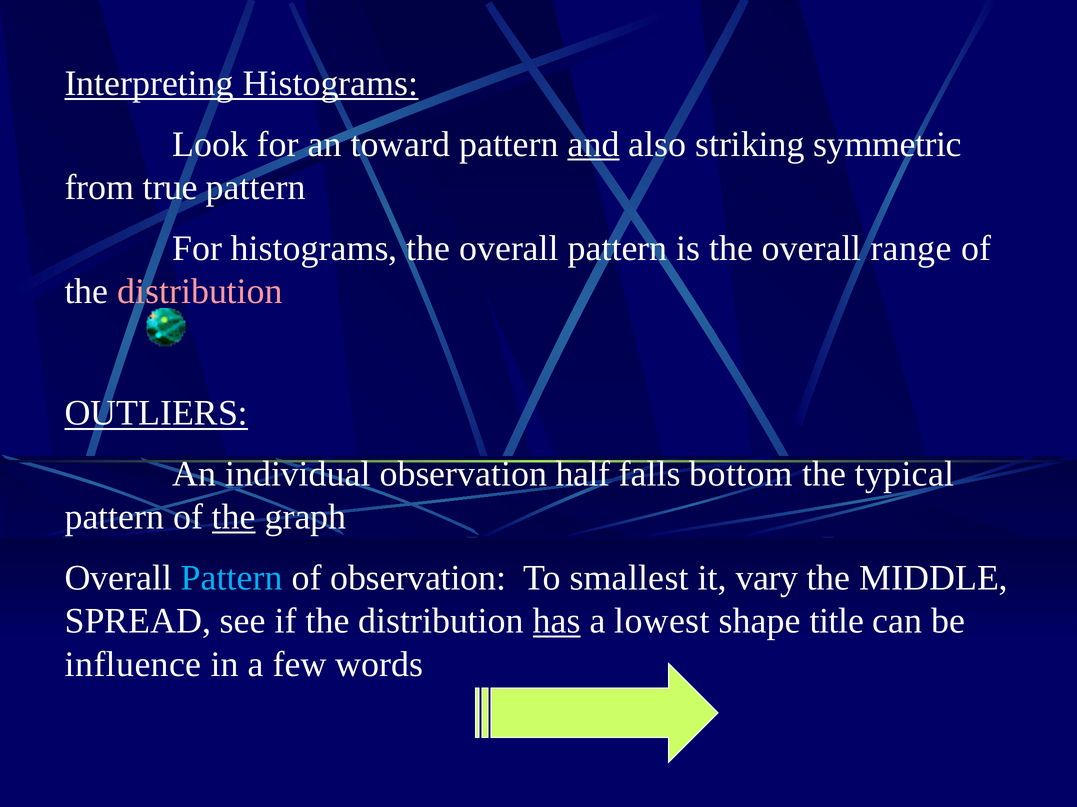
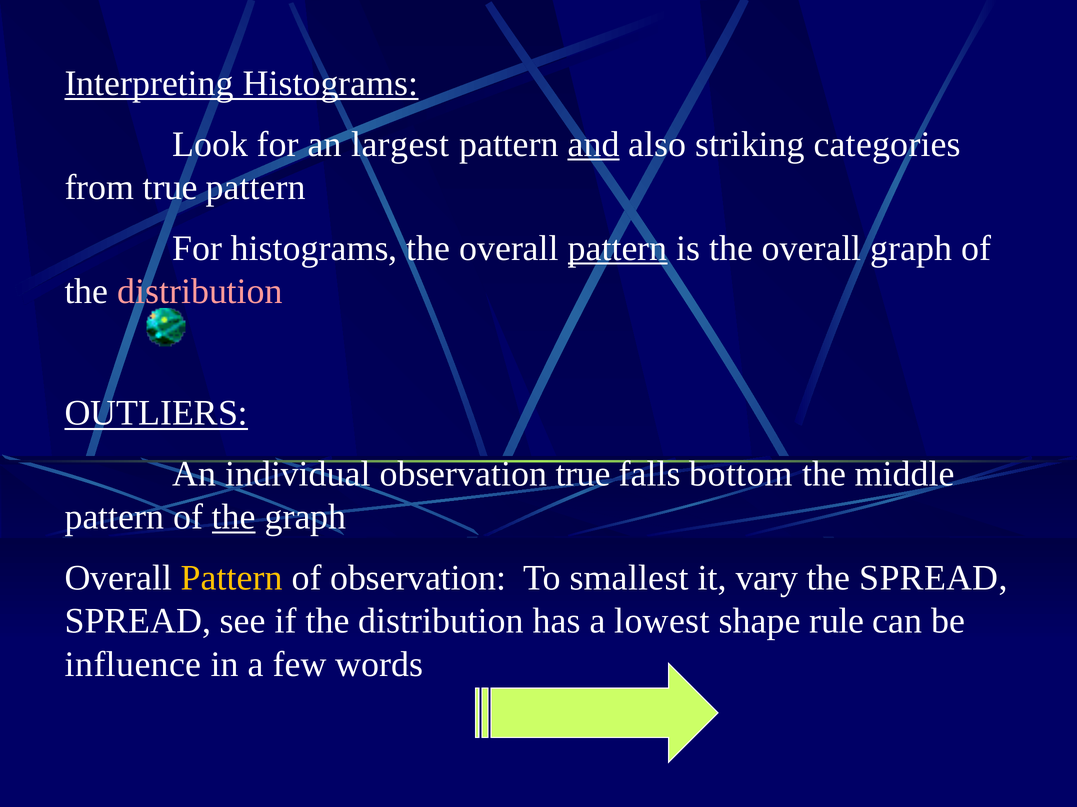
toward: toward -> largest (400, 144)
symmetric: symmetric -> categories (887, 144)
pattern underline: none -> present (618, 248)
overall range: range -> graph (911, 248)
observation half: half -> true (583, 475)
typical: typical -> middle (905, 475)
Pattern colour: light blue -> yellow (232, 579)
the MIDDLE: MIDDLE -> SPREAD (934, 579)
has underline: present -> none (557, 622)
title: title -> rule (837, 622)
